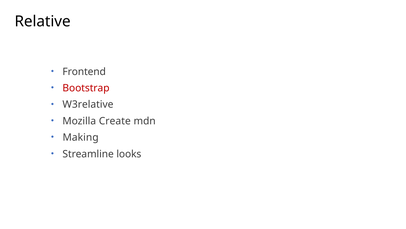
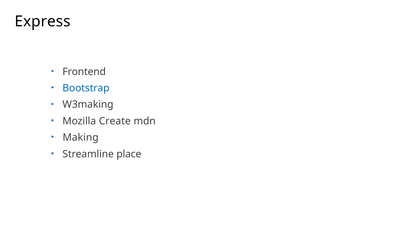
Relative: Relative -> Express (43, 21)
Bootstrap colour: red -> blue (86, 88)
W3relative: W3relative -> W3making (88, 104)
looks: looks -> place (129, 154)
